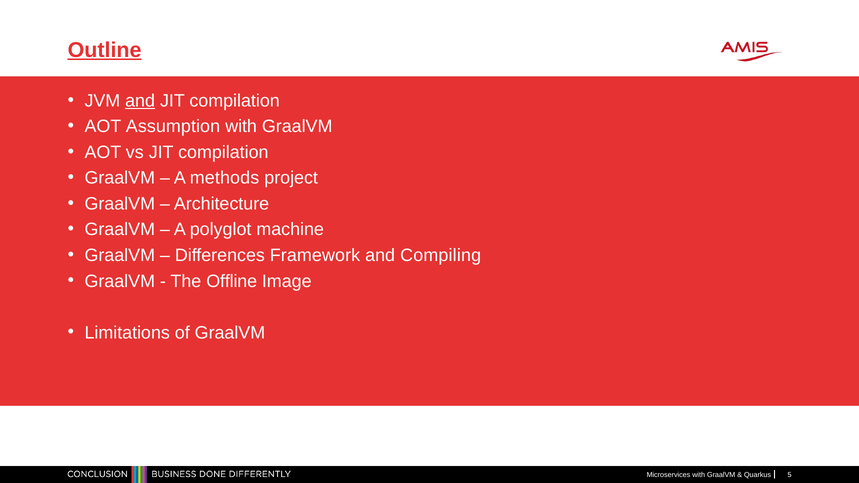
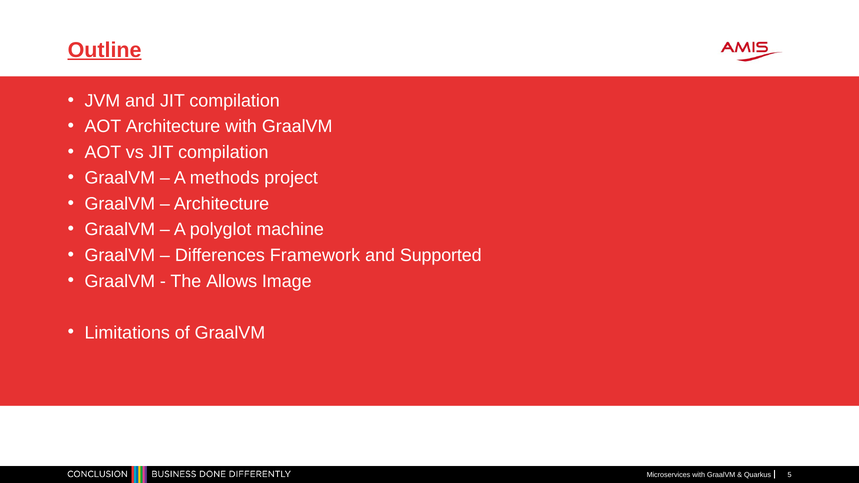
and underline: present -> none (140, 101)
AOT Assumption: Assumption -> Architecture (173, 127)
Compiling: Compiling -> Supported (441, 255)
Offline: Offline -> Allows (232, 281)
